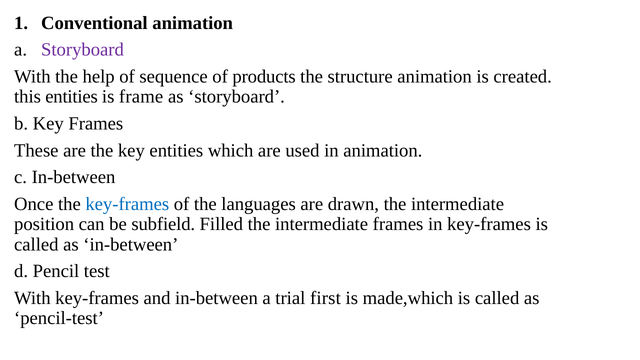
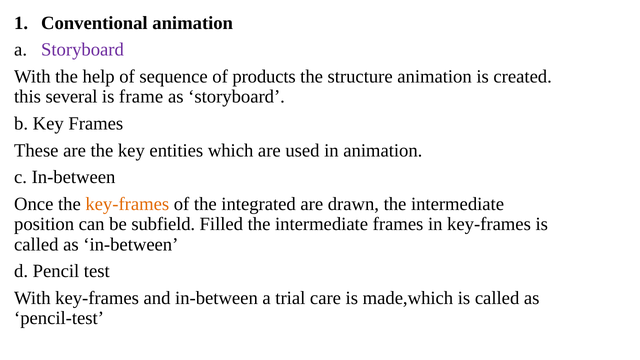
this entities: entities -> several (72, 97)
key-frames colour: blue -> orange (127, 204)
languages: languages -> integrated (259, 204)
first: first -> care (326, 298)
